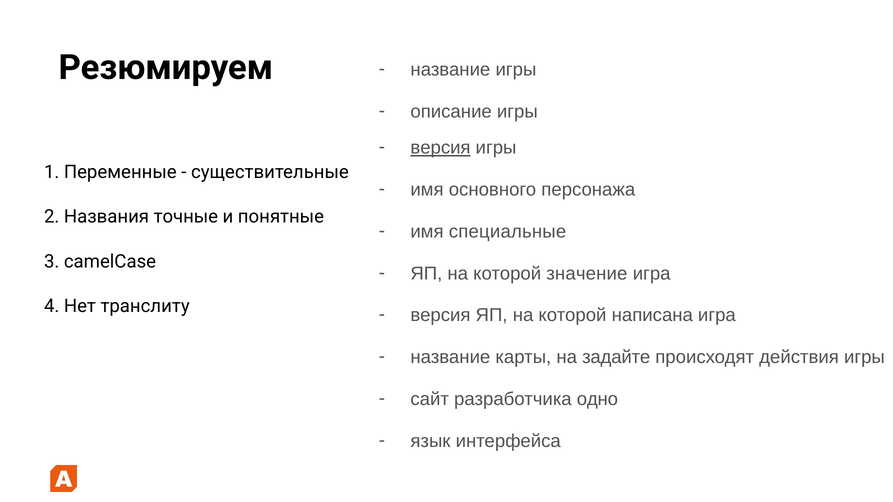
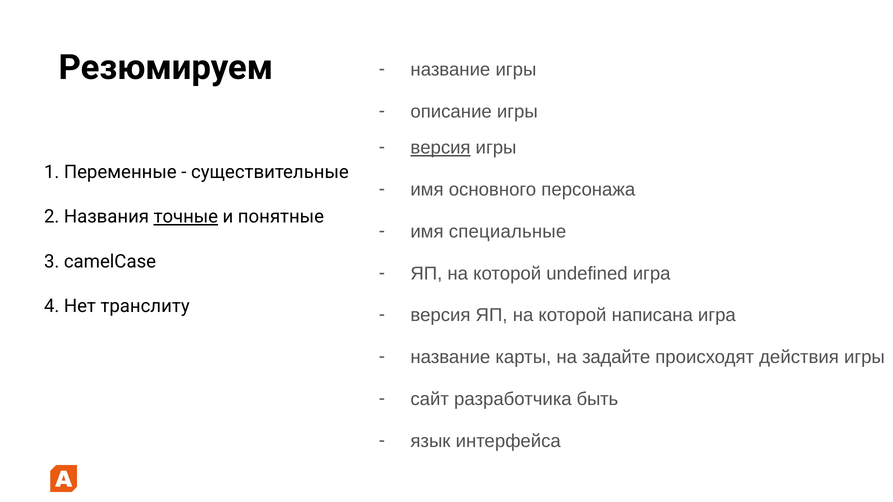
точные underline: none -> present (186, 217)
значение: значение -> undefined (587, 274)
одно: одно -> быть (597, 399)
